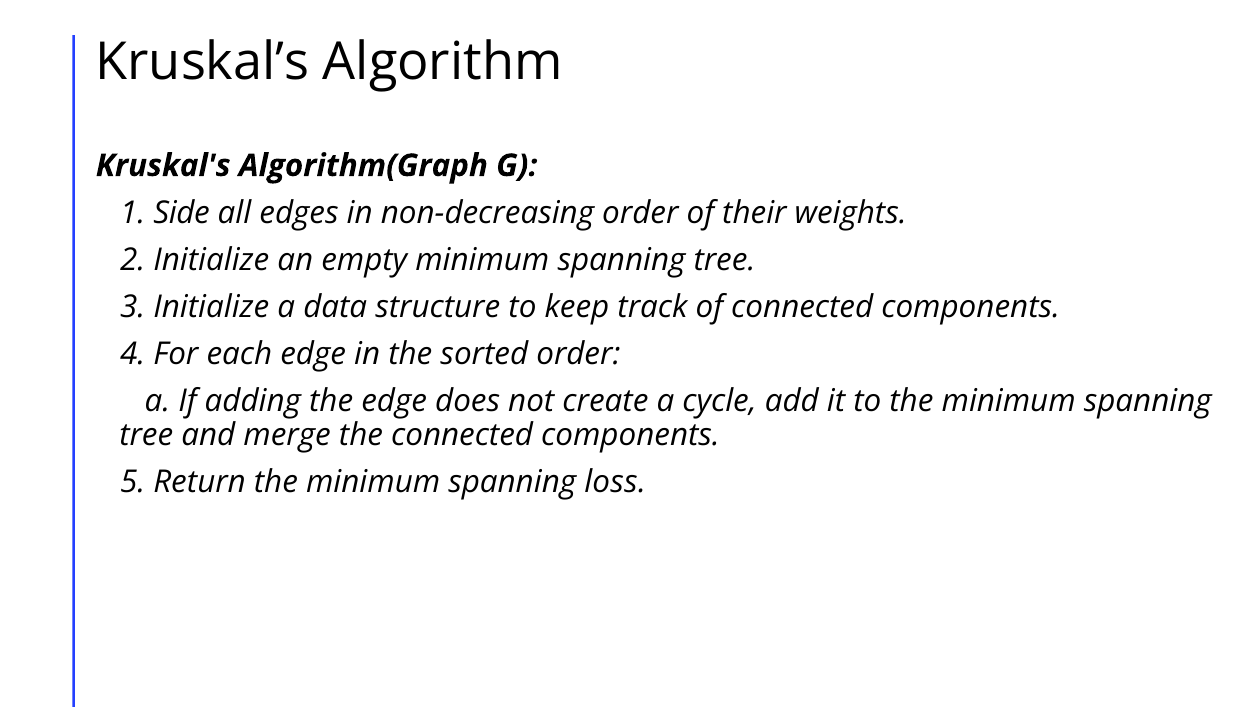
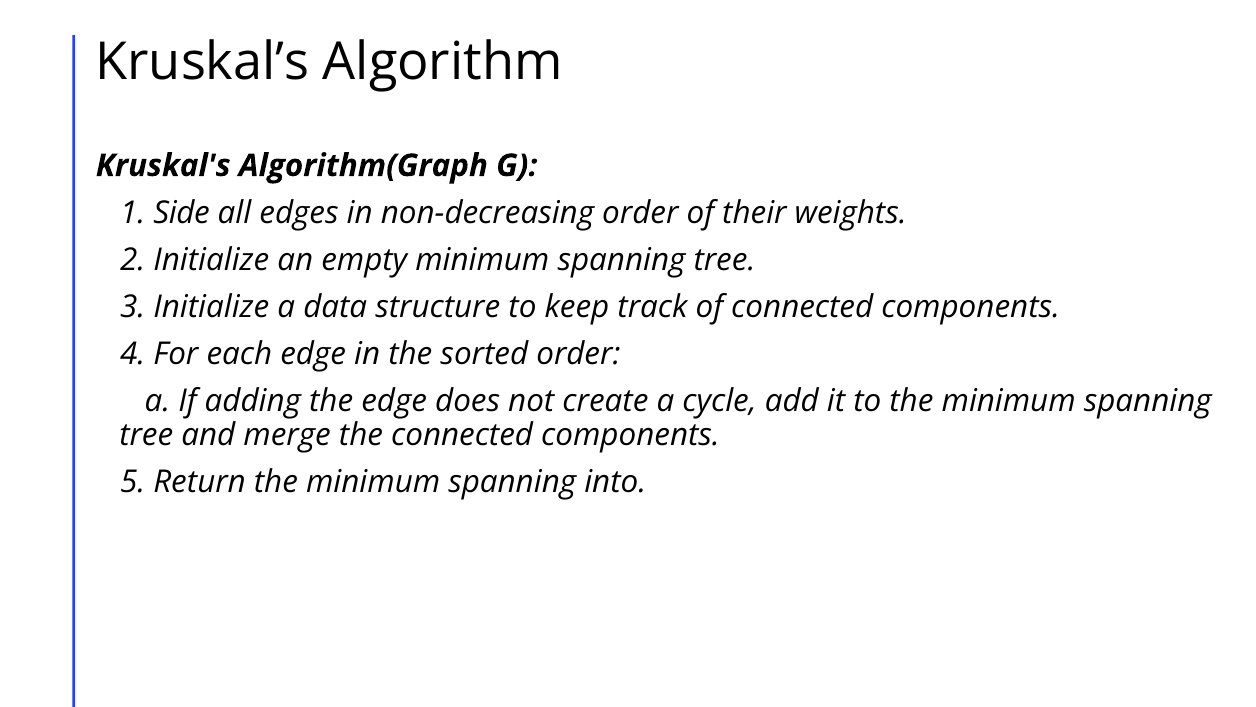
loss: loss -> into (615, 481)
